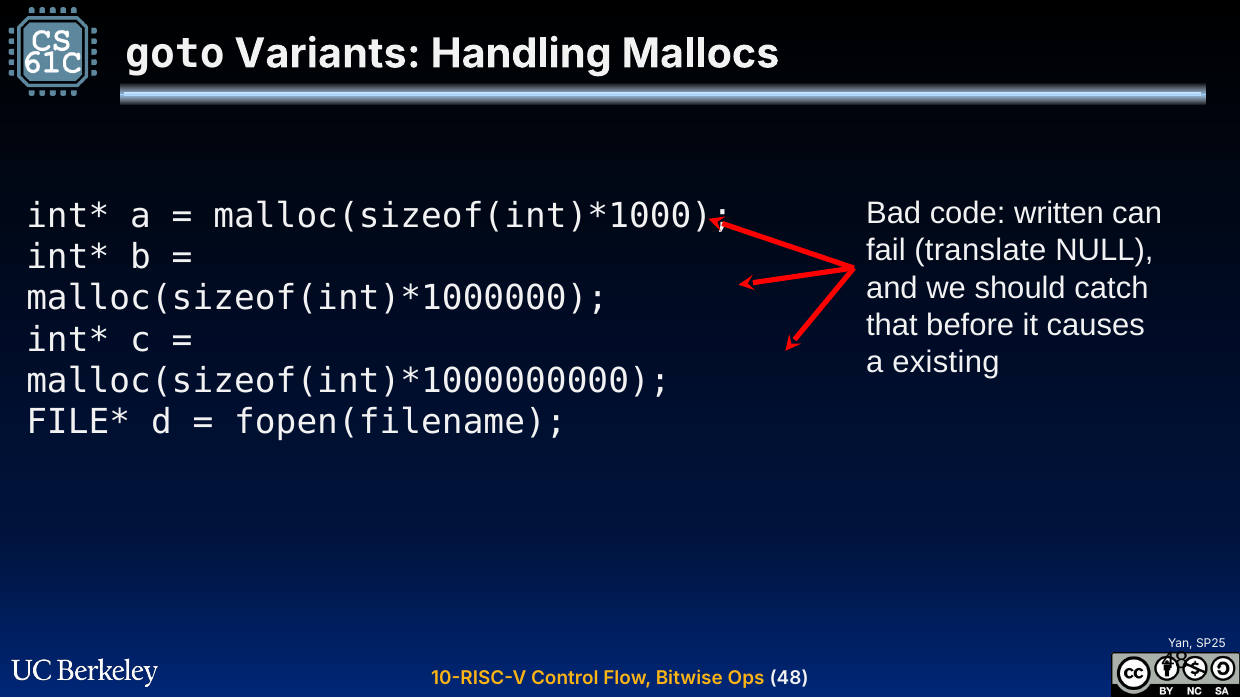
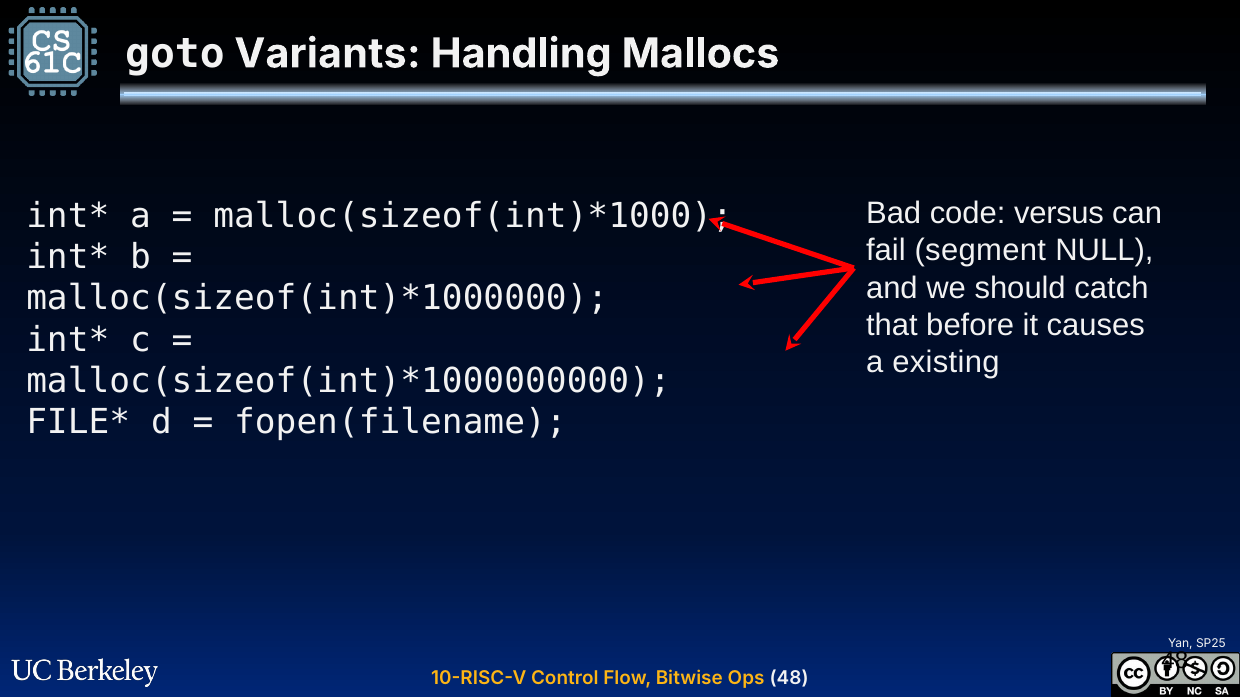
written: written -> versus (1059, 214)
translate: translate -> segment (980, 251)
